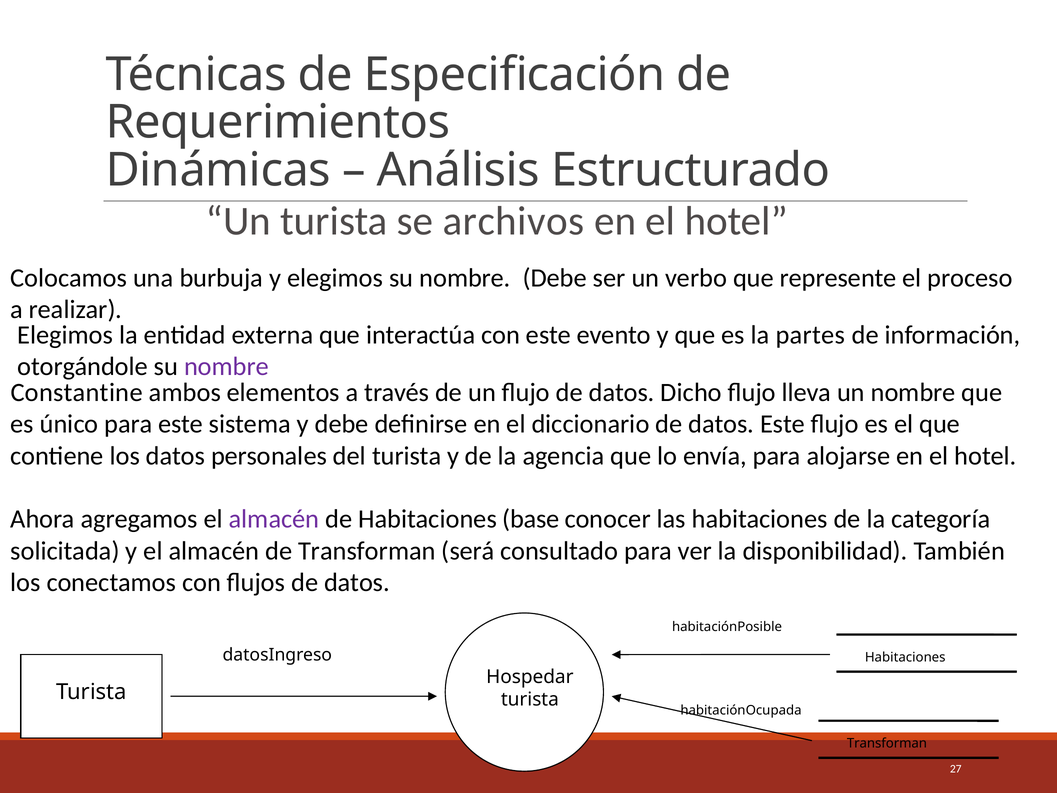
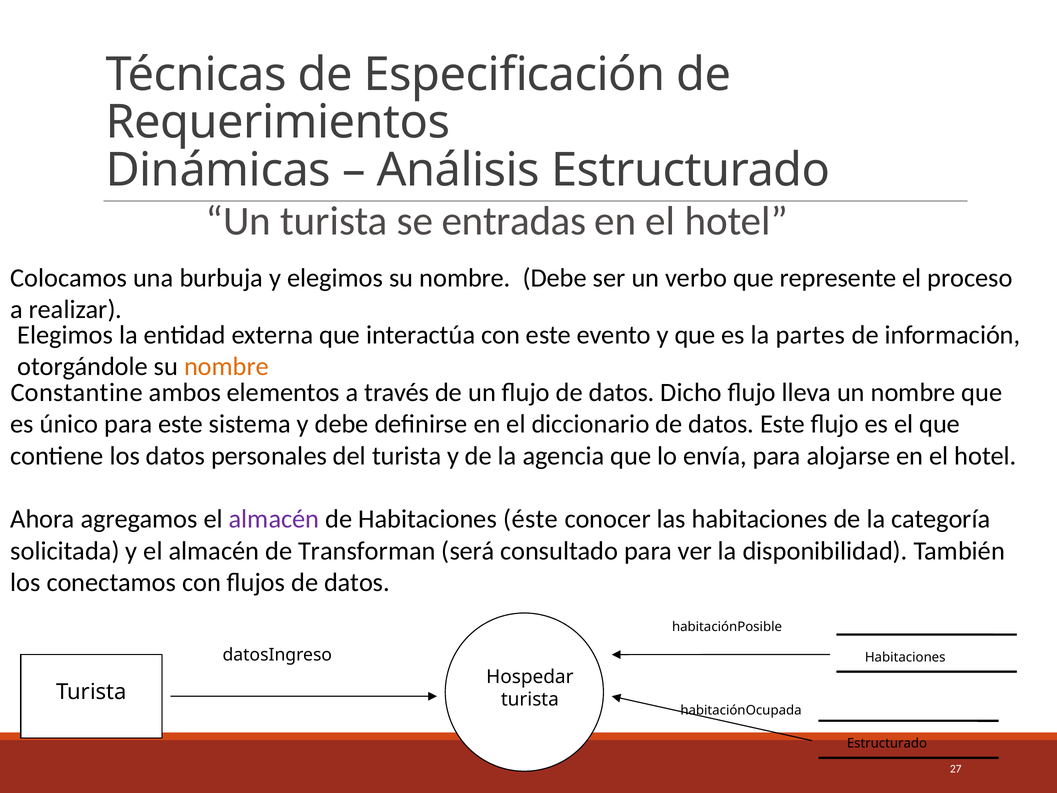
archivos: archivos -> entradas (514, 221)
nombre colour: purple -> orange (226, 367)
base: base -> éste (531, 519)
Transforman: Transforman -> Estructurado (887, 743)
